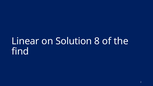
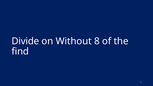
Linear: Linear -> Divide (25, 41)
Solution: Solution -> Without (74, 41)
